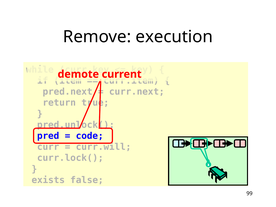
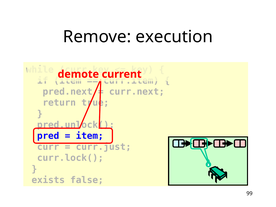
code: code -> item (90, 136)
curr.will: curr.will -> curr.just (104, 147)
